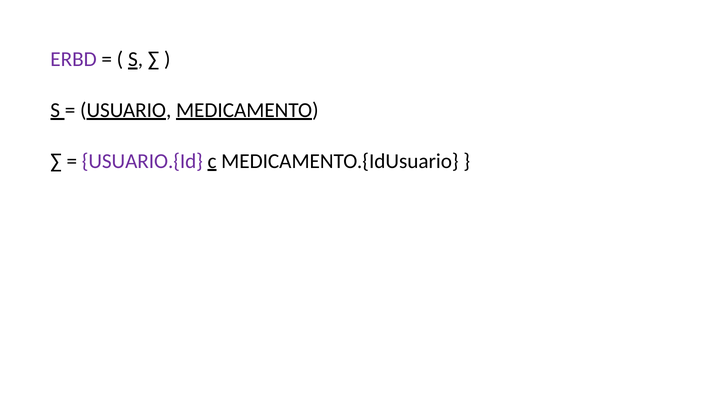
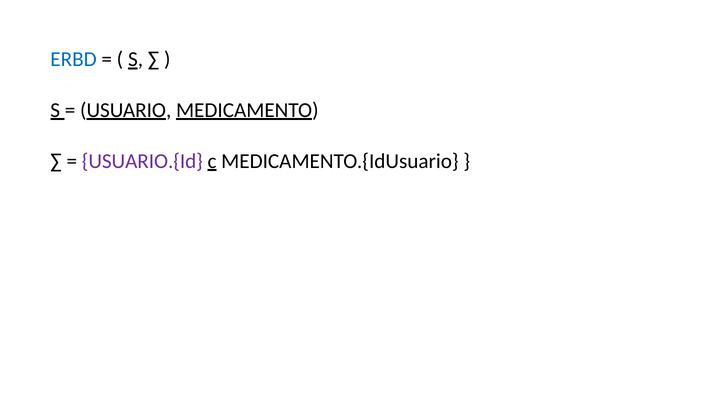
ERBD colour: purple -> blue (74, 59)
